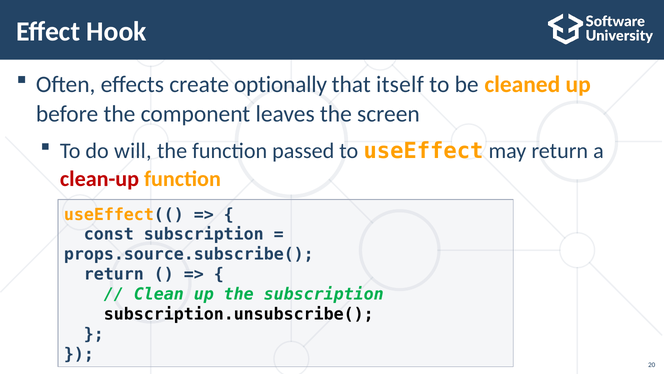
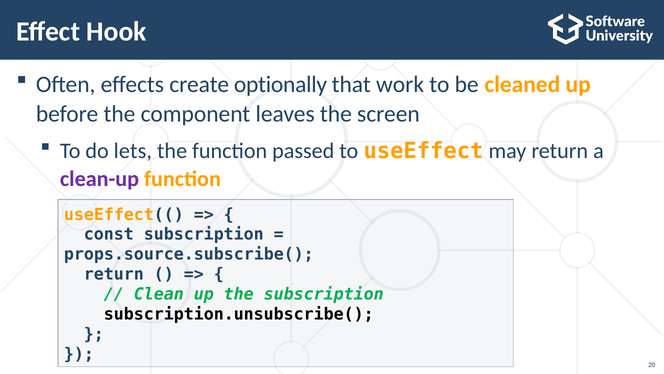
itself: itself -> work (400, 84)
will: will -> lets (133, 151)
clean-up colour: red -> purple (100, 179)
